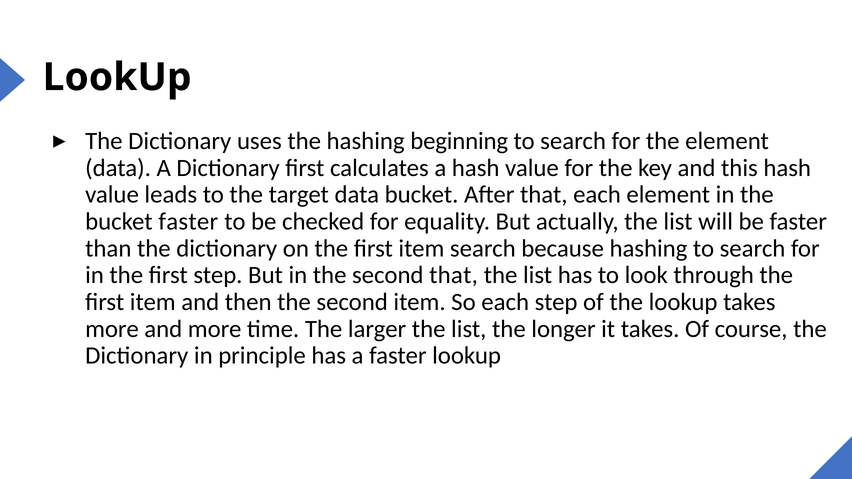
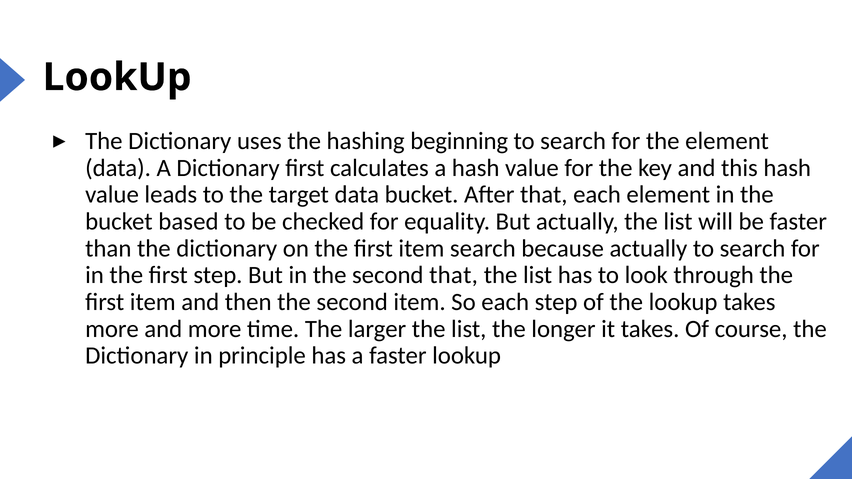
bucket faster: faster -> based (188, 222)
because hashing: hashing -> actually (648, 248)
